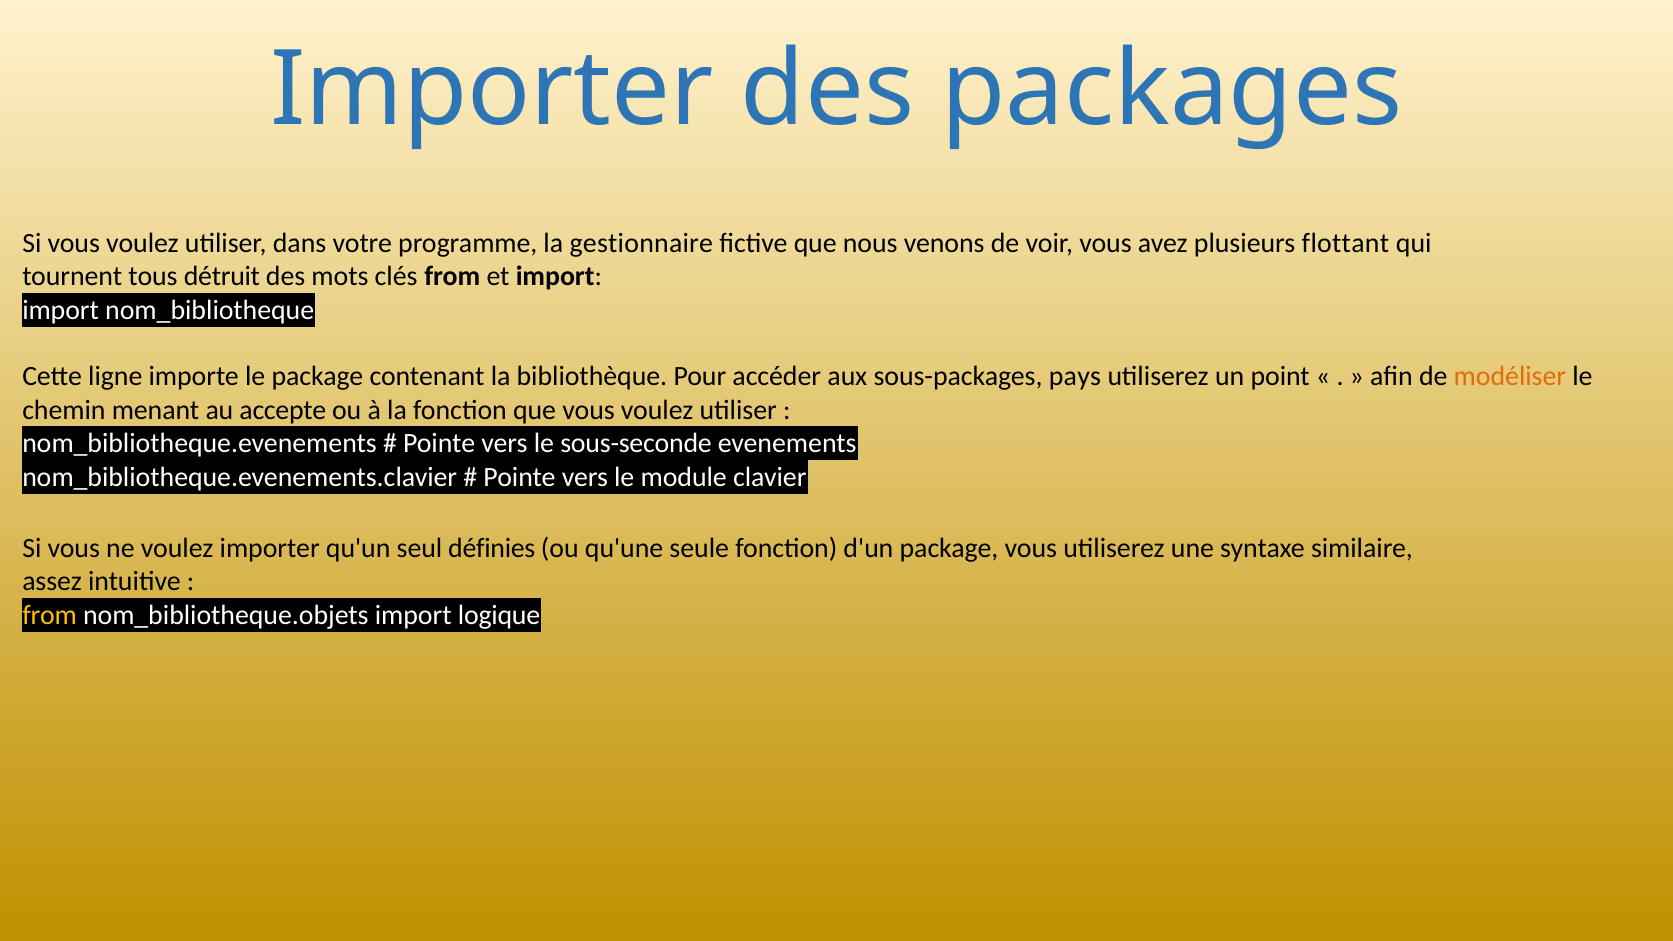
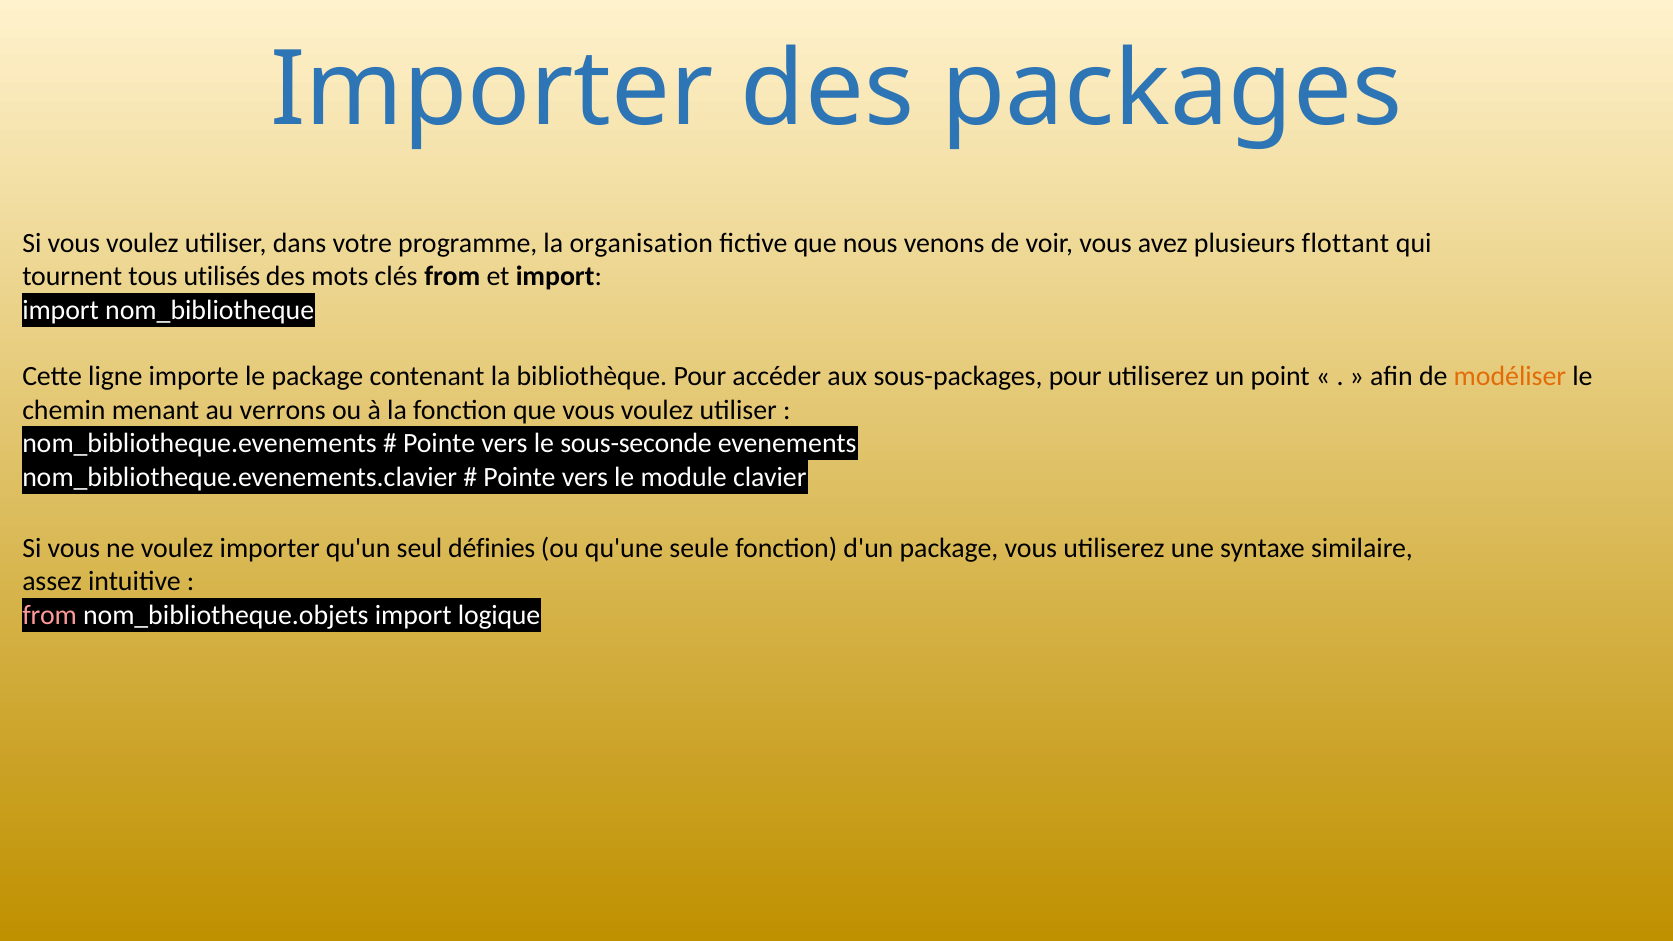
gestionnaire: gestionnaire -> organisation (641, 243)
détruit: détruit -> utilisés (222, 276)
sous-packages pays: pays -> pour (1075, 377)
accepte: accepte -> verrons (283, 410)
from colour: yellow -> pink (50, 615)
